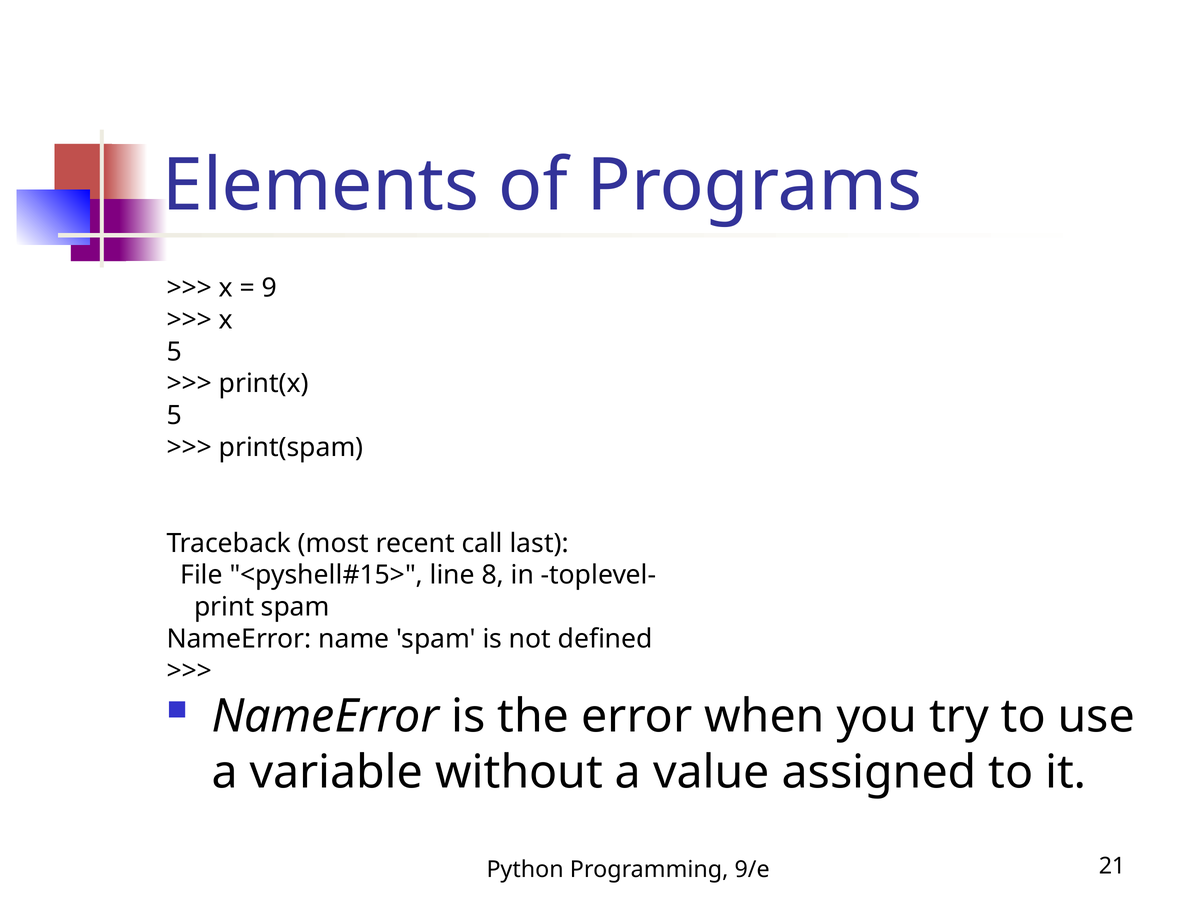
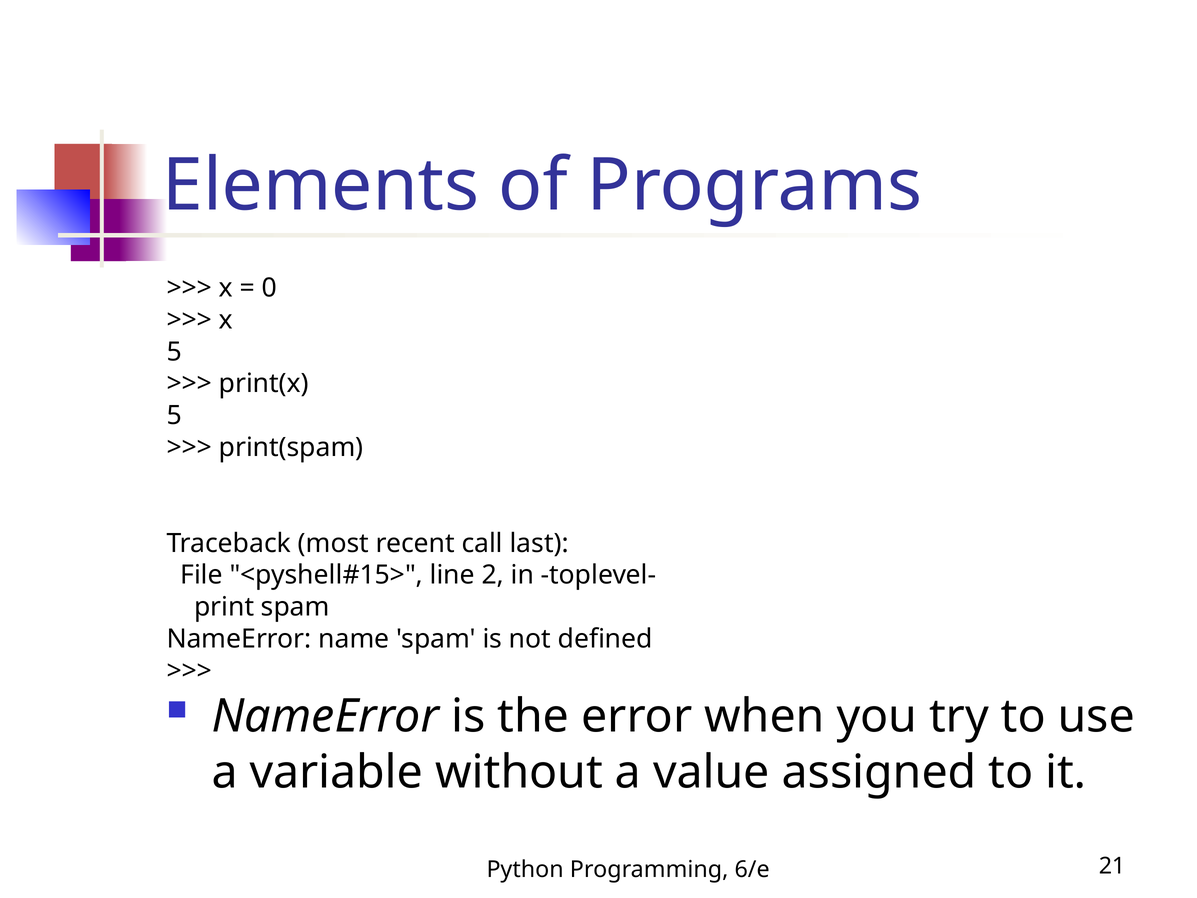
9: 9 -> 0 (269, 288)
8: 8 -> 2 (493, 575)
9/e: 9/e -> 6/e (752, 869)
